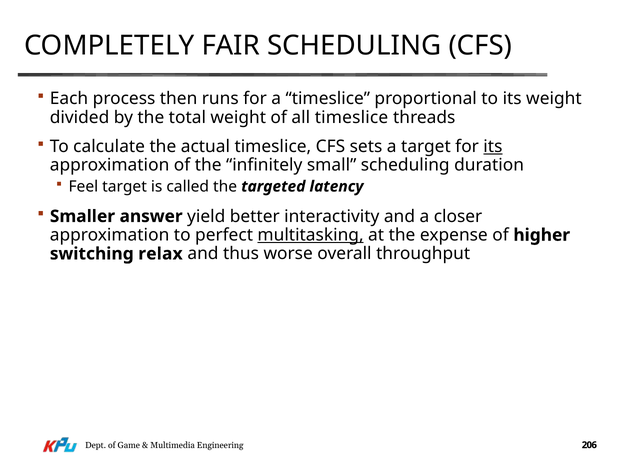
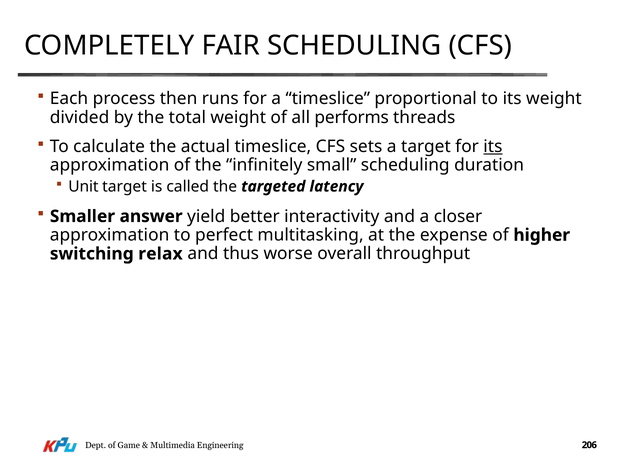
all timeslice: timeslice -> performs (352, 118)
Feel: Feel -> Unit (83, 187)
multitasking underline: present -> none (311, 235)
